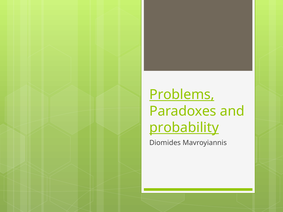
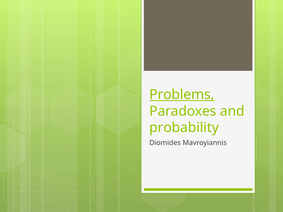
probability underline: present -> none (184, 128)
